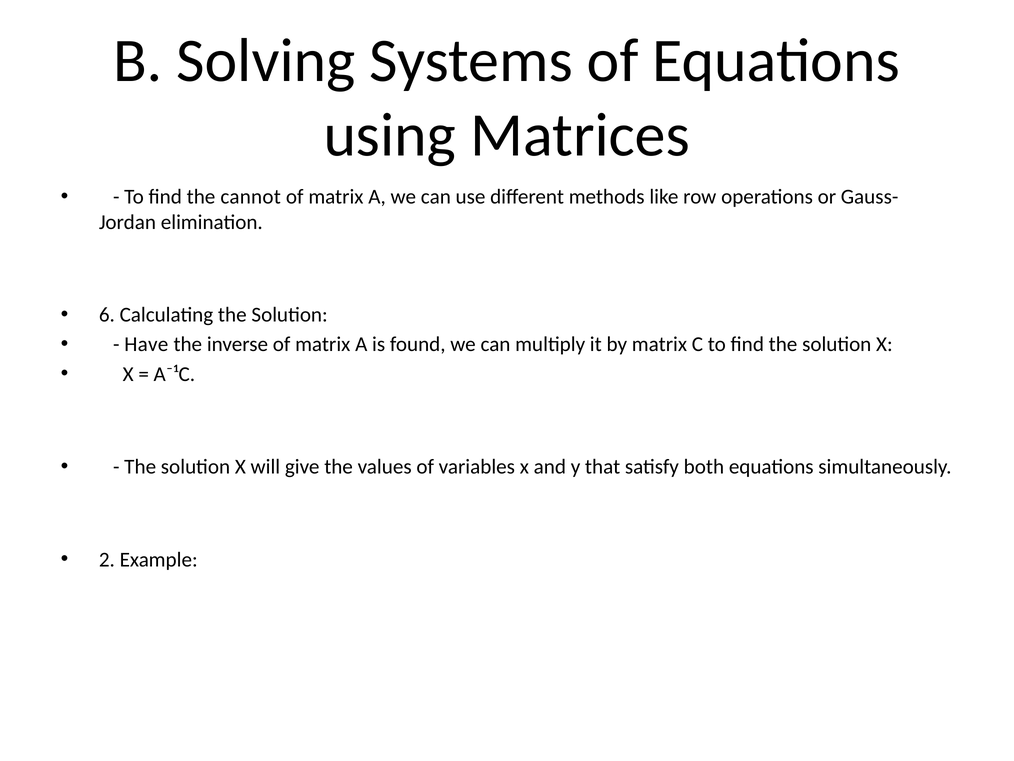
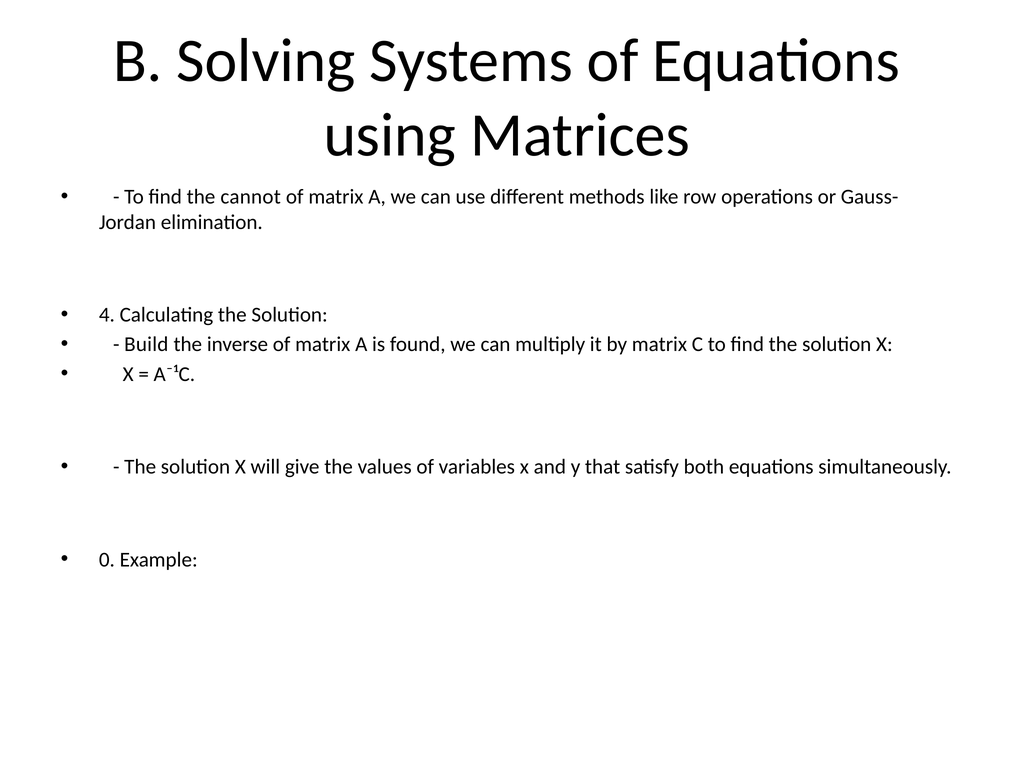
6: 6 -> 4 (107, 315)
Have: Have -> Build (146, 344)
2: 2 -> 0 (107, 559)
